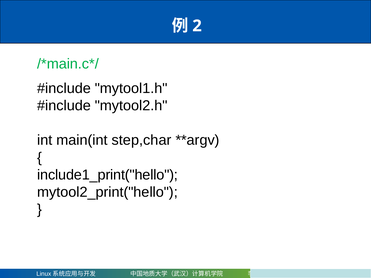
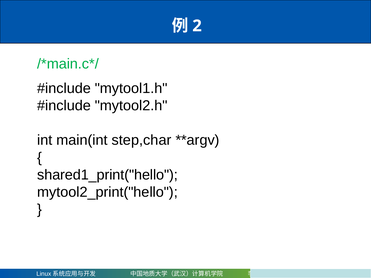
include1_print("hello: include1_print("hello -> shared1_print("hello (108, 175)
